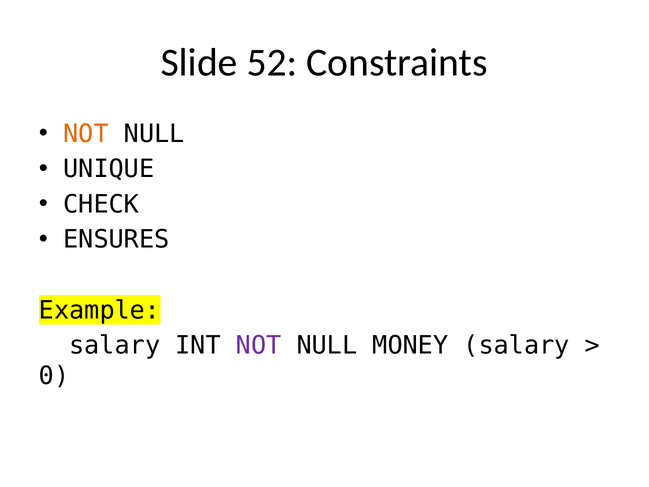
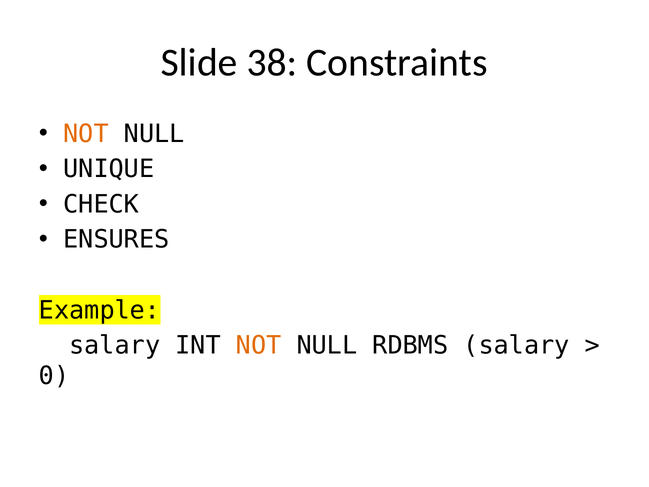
52: 52 -> 38 (272, 63)
NOT colour: purple -> orange (259, 345)
MONEY: MONEY -> RDBMS (410, 345)
